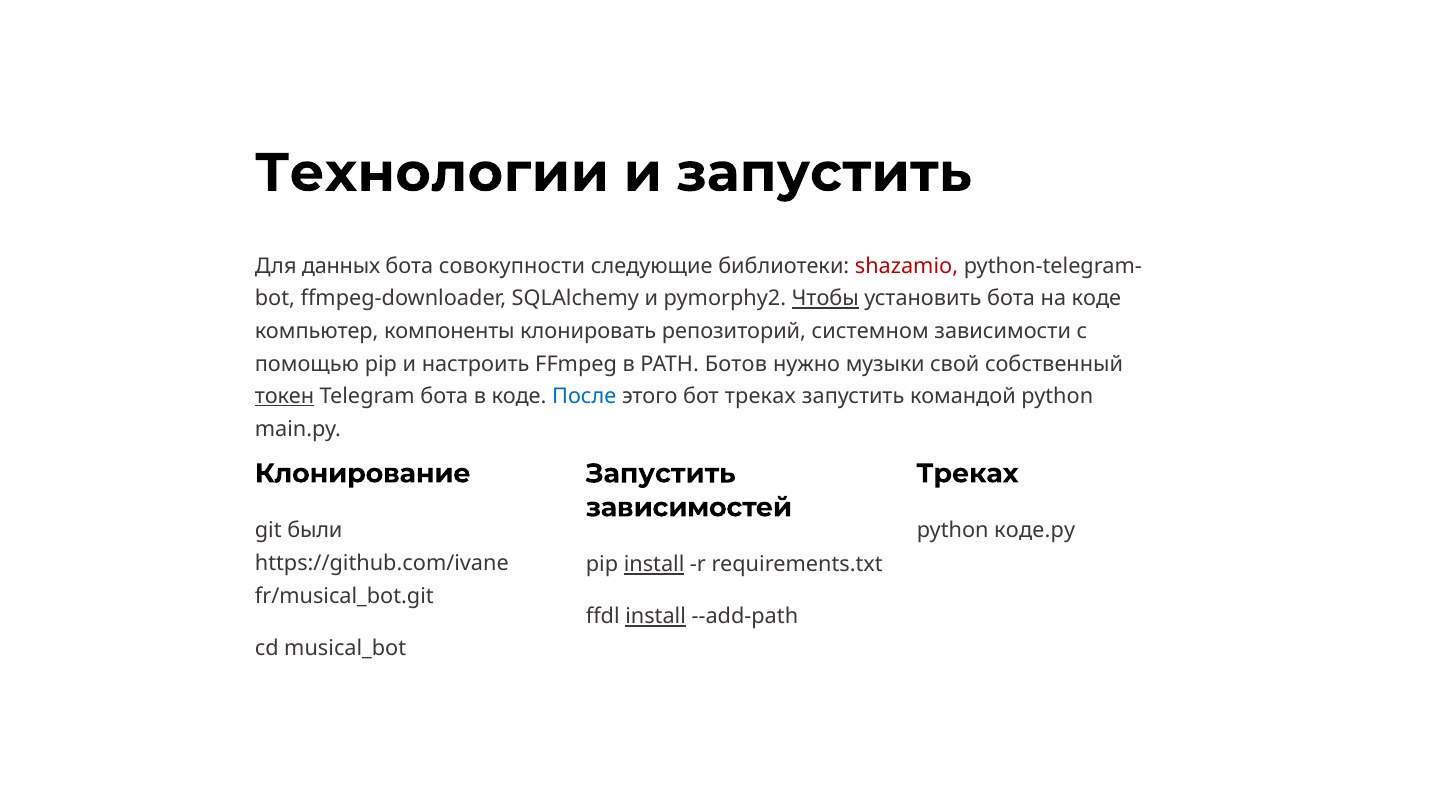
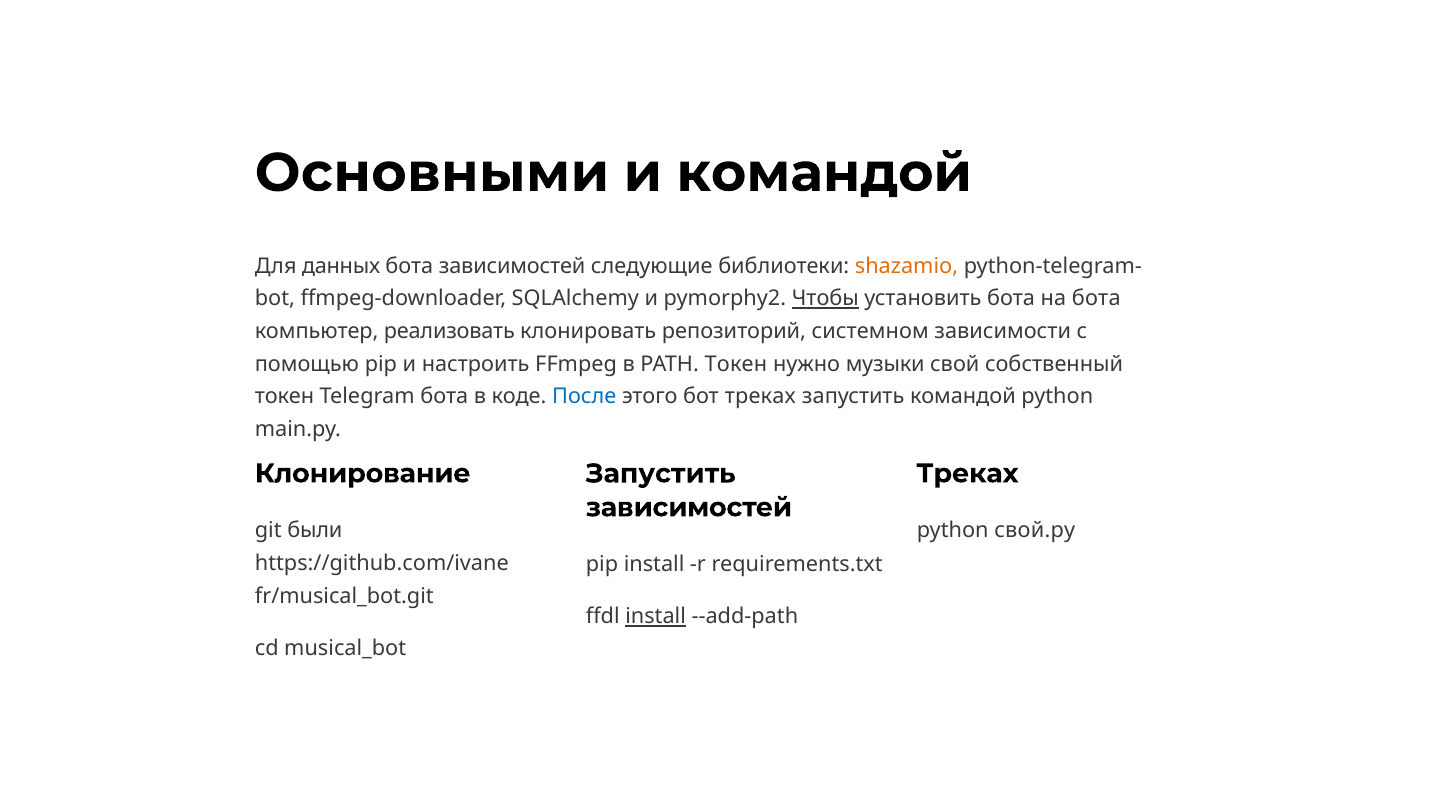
Технологии: Технологии -> Основными (432, 173)
и запустить: запустить -> командой (824, 173)
бота совокупности: совокупности -> зависимостей (512, 266)
shazamio colour: red -> orange (906, 266)
на коде: коде -> бота (1096, 299)
компоненты: компоненты -> реализовать (449, 331)
PATH Ботов: Ботов -> Токен (736, 364)
токен underline: present -> none (285, 397)
коде.py: коде.py -> свой.py (1035, 531)
install underline: present -> none (654, 565)
